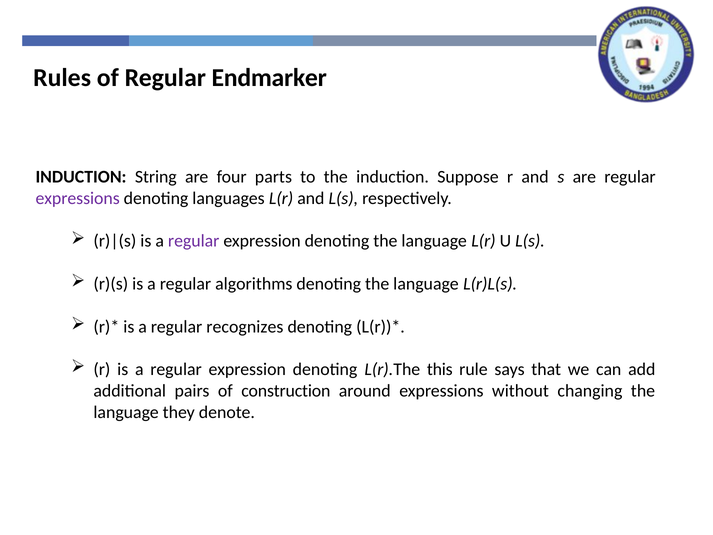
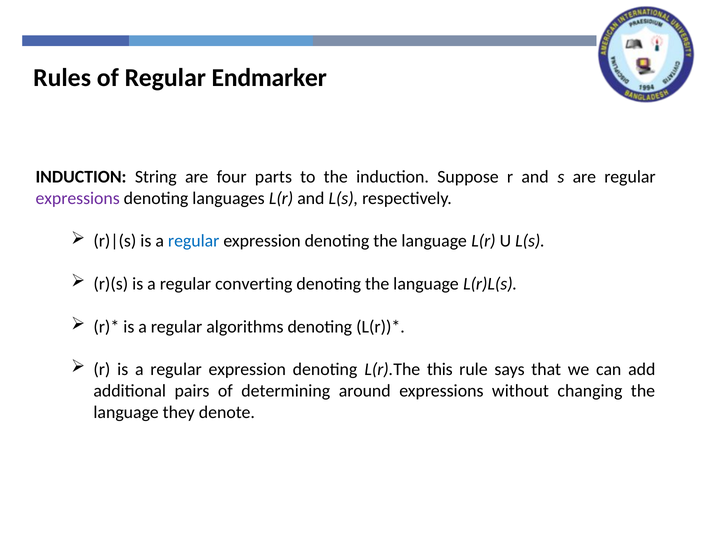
regular colour: purple -> blue (194, 241)
algorithms: algorithms -> converting (254, 284)
recognizes: recognizes -> algorithms (245, 327)
construction: construction -> determining (286, 391)
